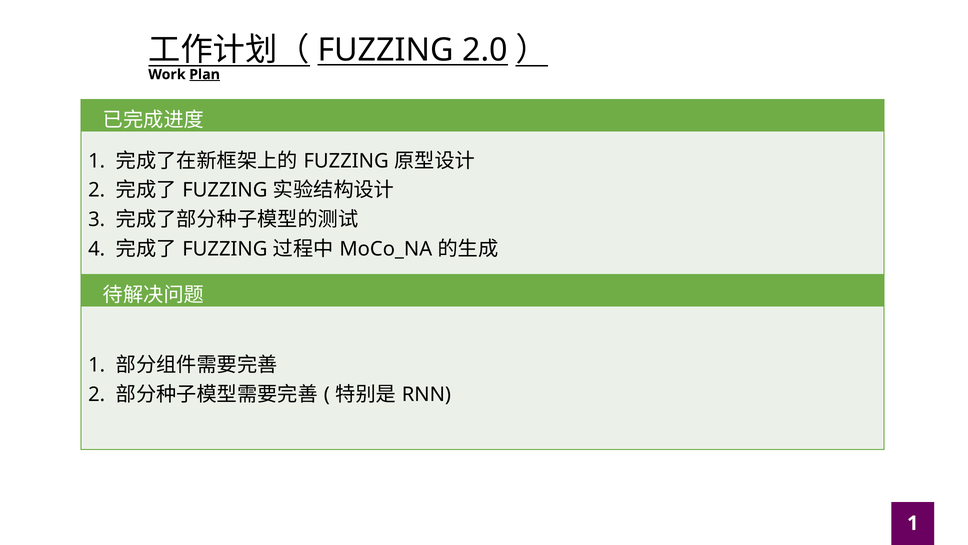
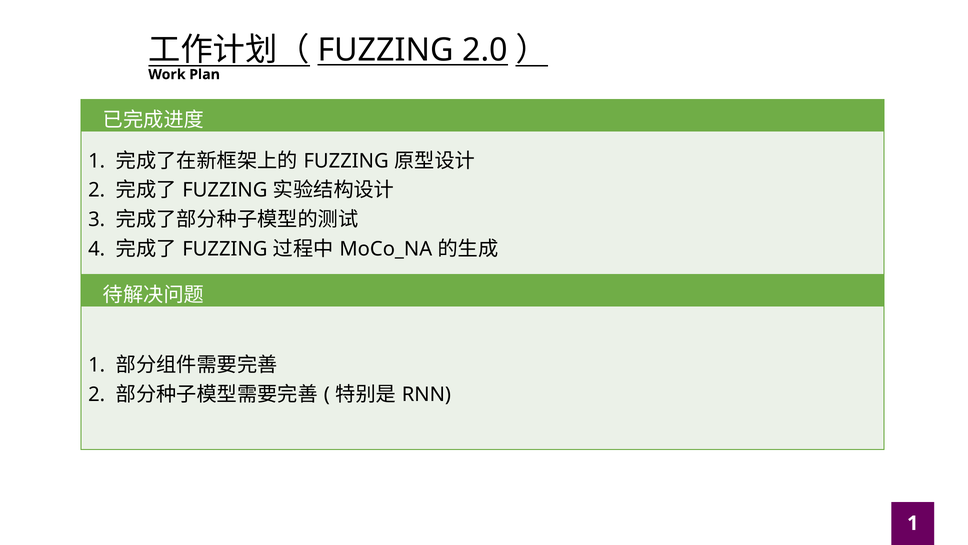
Plan underline: present -> none (205, 74)
